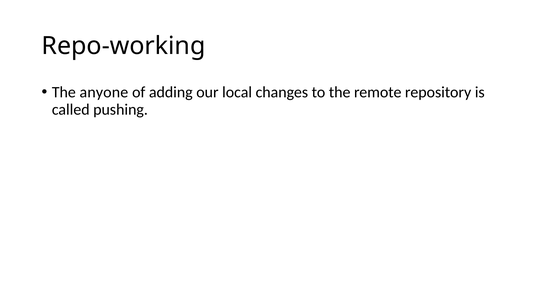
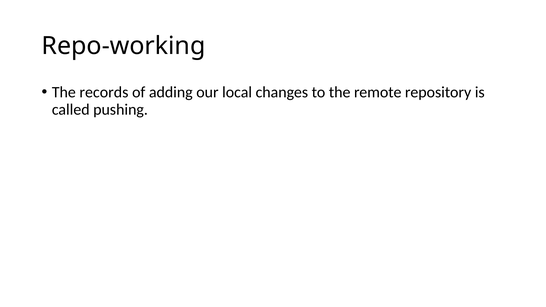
anyone: anyone -> records (104, 92)
